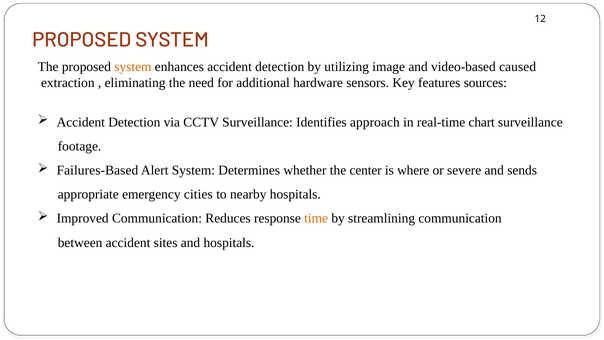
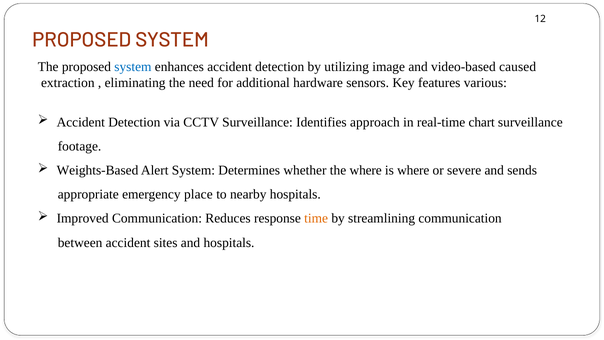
system colour: orange -> blue (133, 67)
sources: sources -> various (485, 83)
Failures-Based: Failures-Based -> Weights-Based (97, 170)
the center: center -> where (366, 170)
cities: cities -> place (198, 194)
